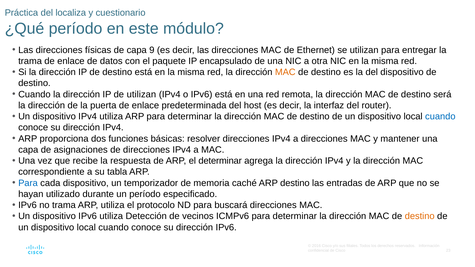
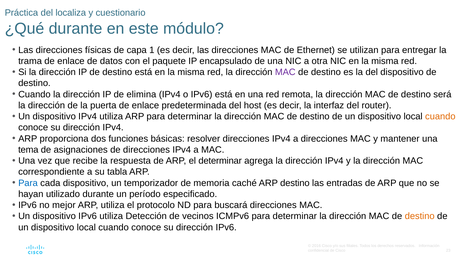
¿Qué período: período -> durante (76, 28)
9: 9 -> 1 (152, 50)
MAC colour: orange -> purple (285, 72)
de utilizan: utilizan -> elimina (141, 94)
cuando colour: blue -> orange (440, 117)
capa: capa -> tema (28, 150)
no trama: trama -> mejor (64, 205)
